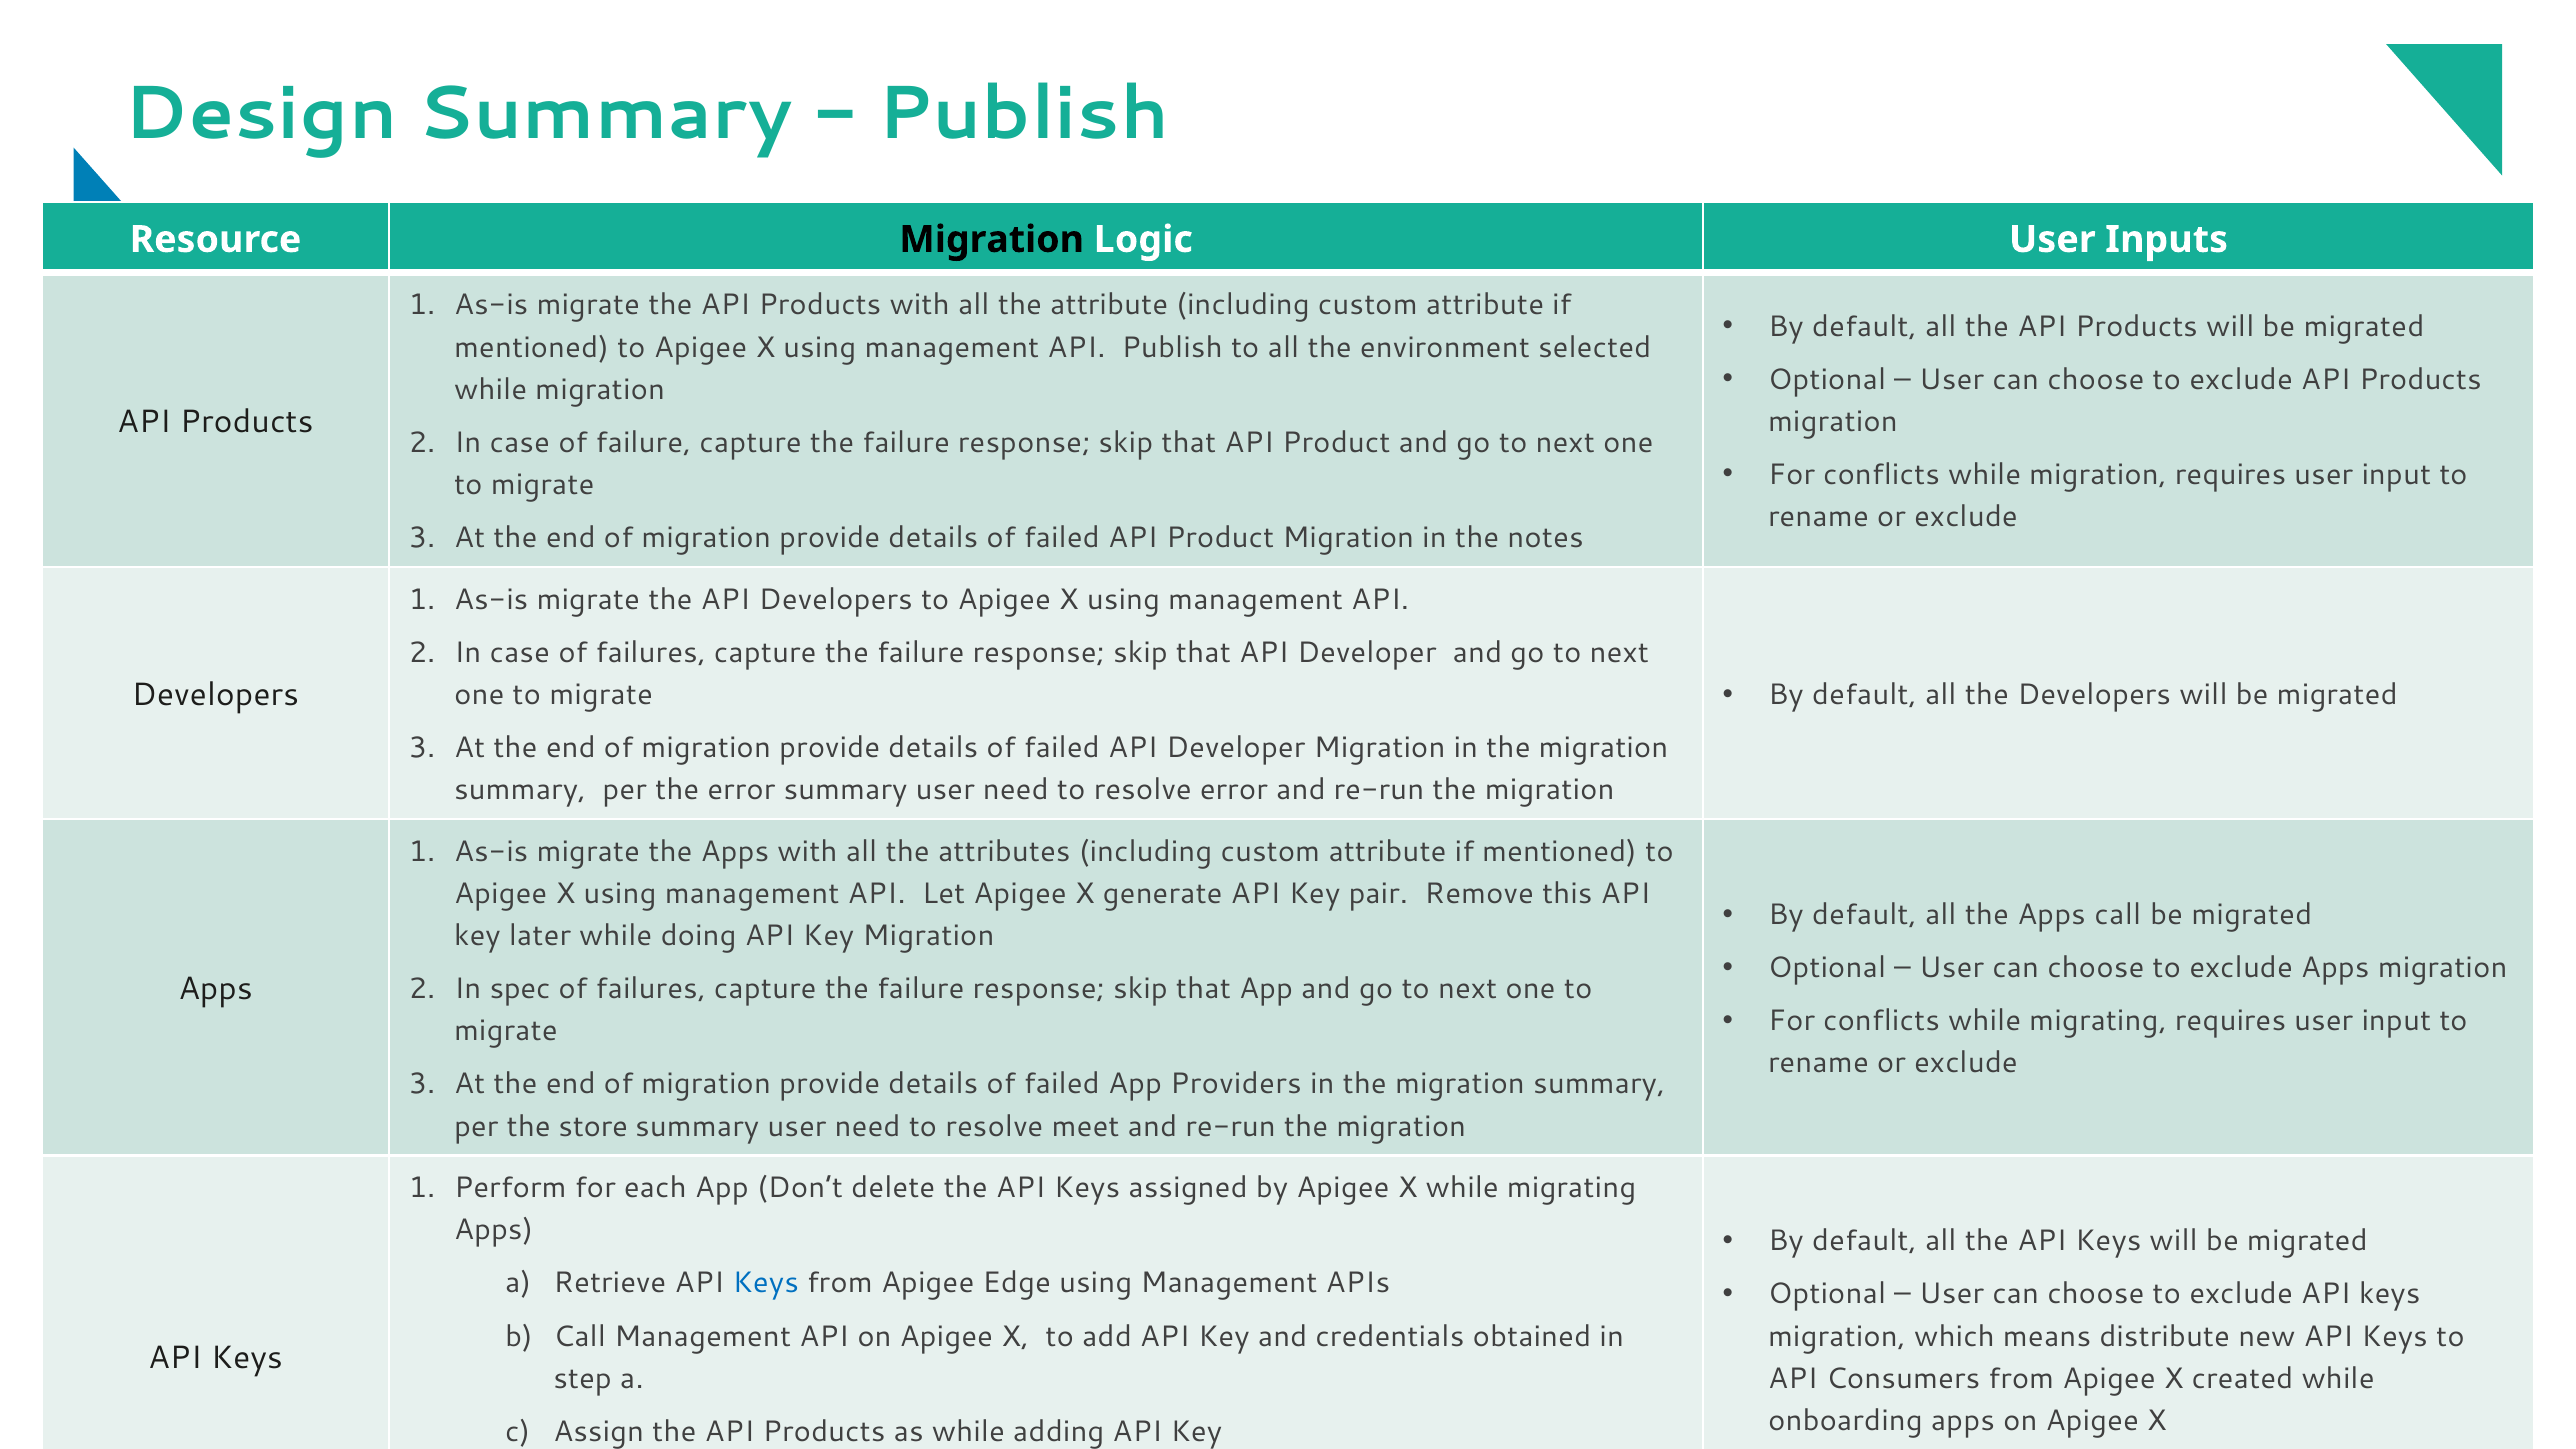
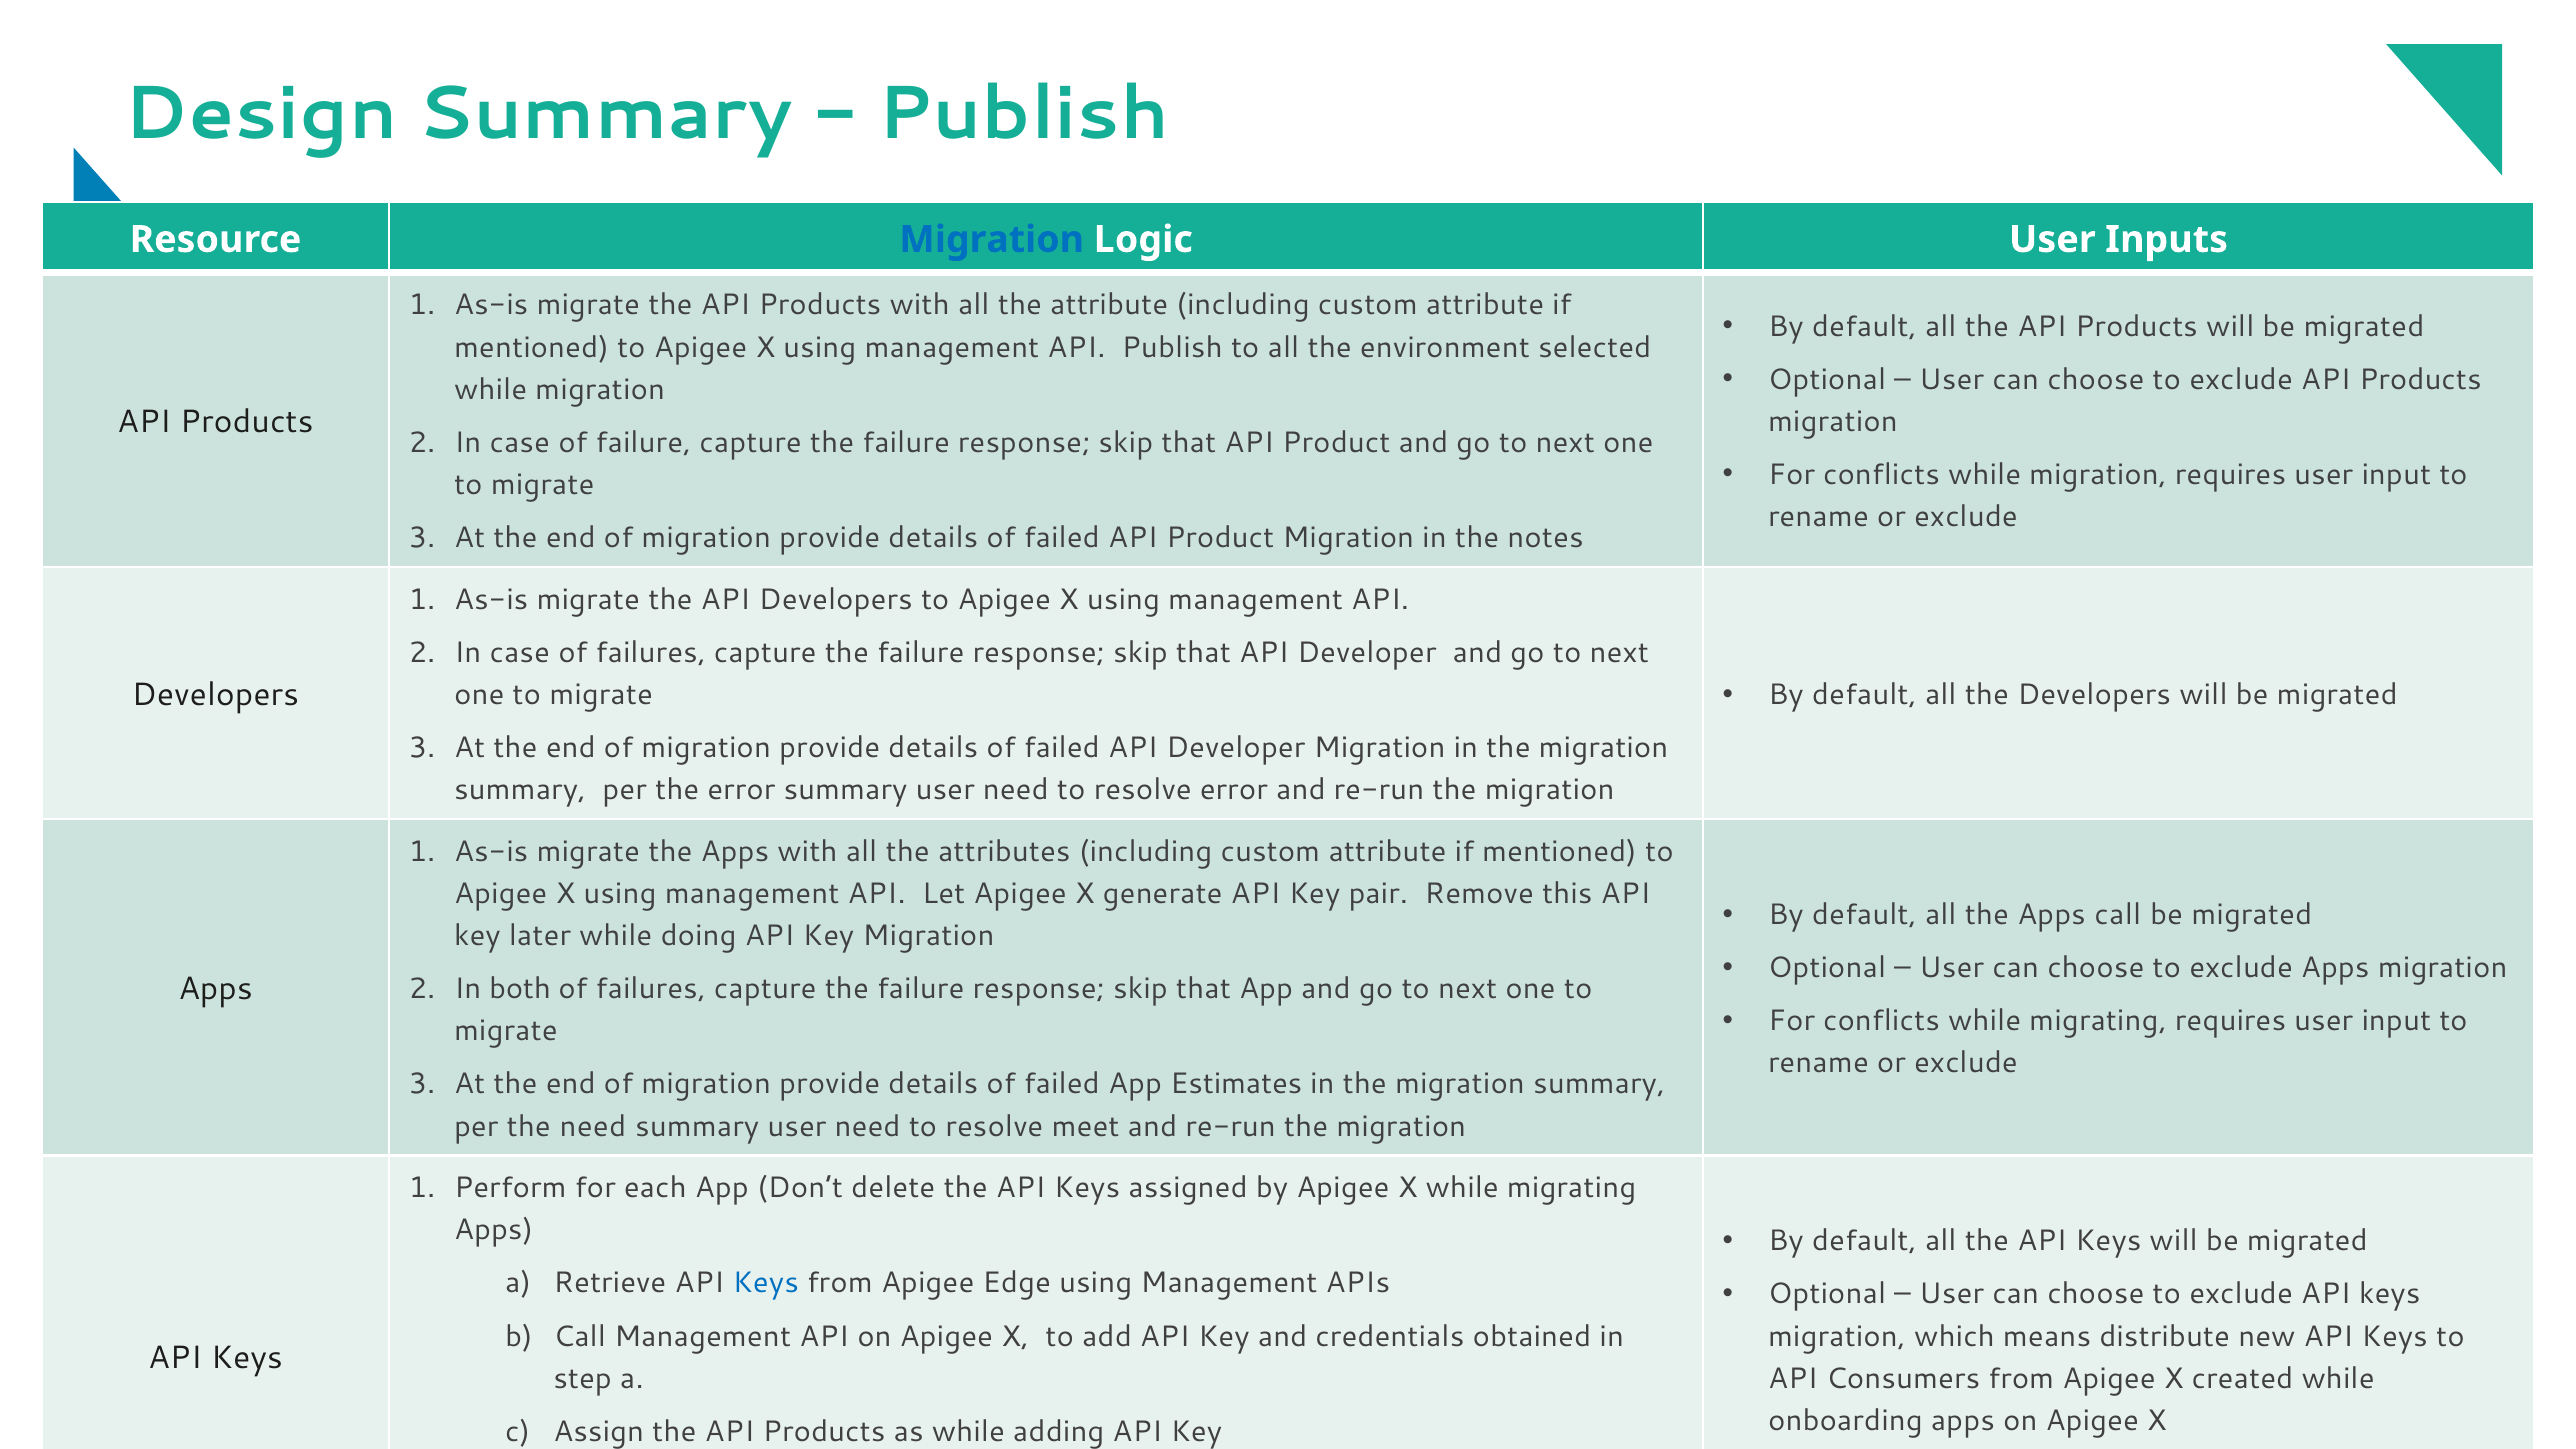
Migration colour: black -> blue (992, 240)
spec: spec -> both (520, 989)
Providers: Providers -> Estimates (1236, 1084)
the store: store -> need (593, 1126)
